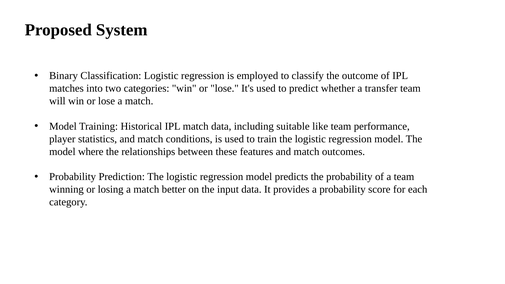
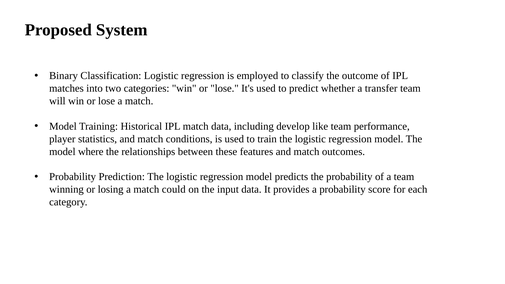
suitable: suitable -> develop (293, 126)
better: better -> could (174, 190)
